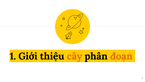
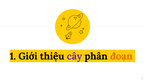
cây colour: orange -> purple (74, 56)
